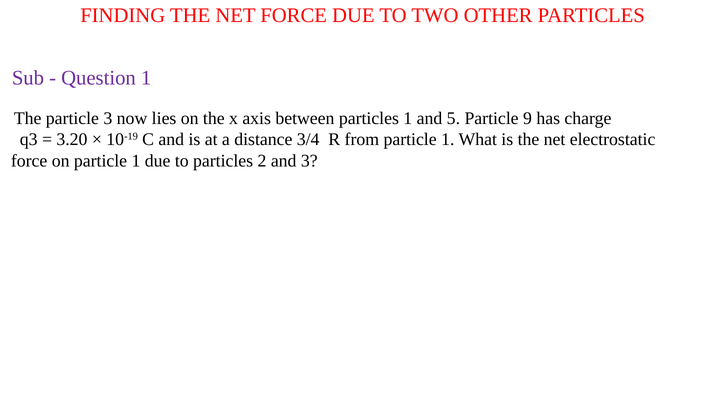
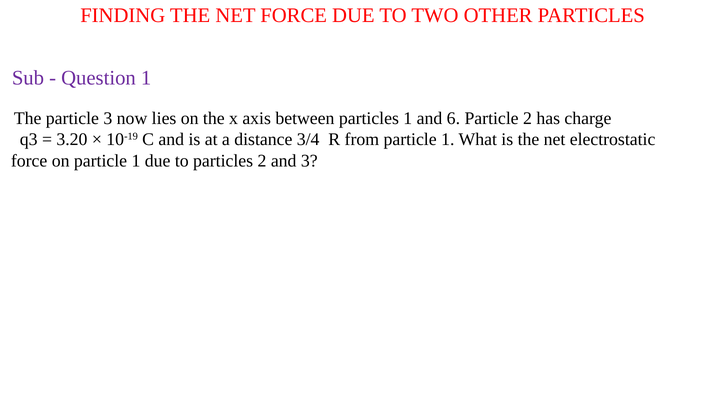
5: 5 -> 6 (453, 118)
Particle 9: 9 -> 2 (528, 118)
